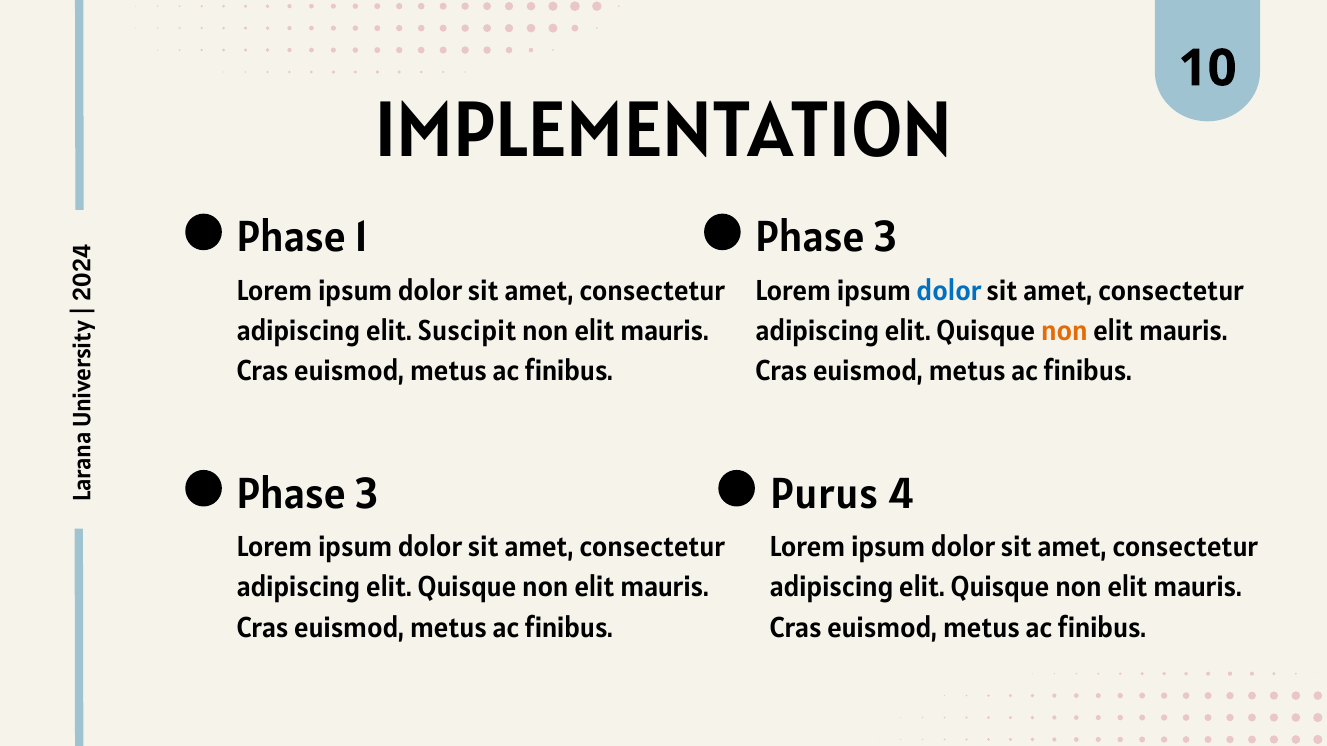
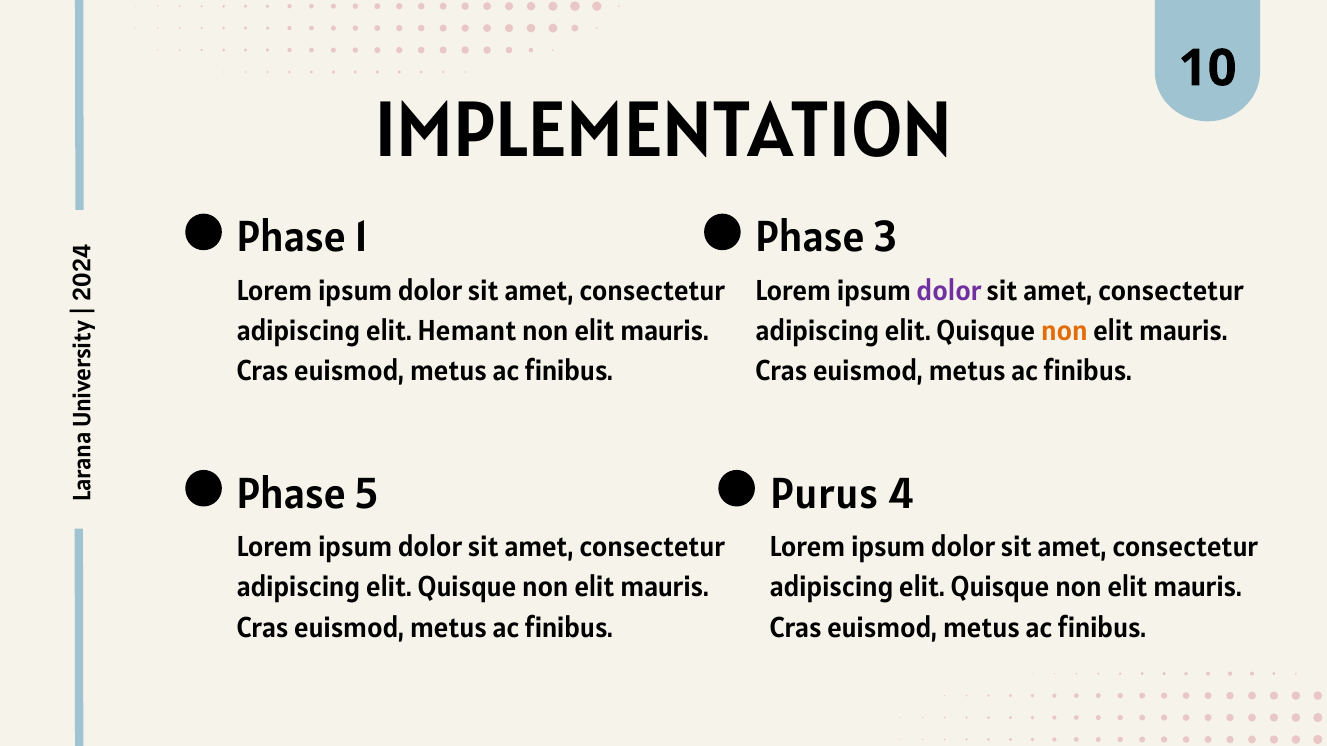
dolor colour: blue -> purple (949, 291)
Suscipit: Suscipit -> Hemant (467, 331)
3: 3 -> 5 (366, 494)
